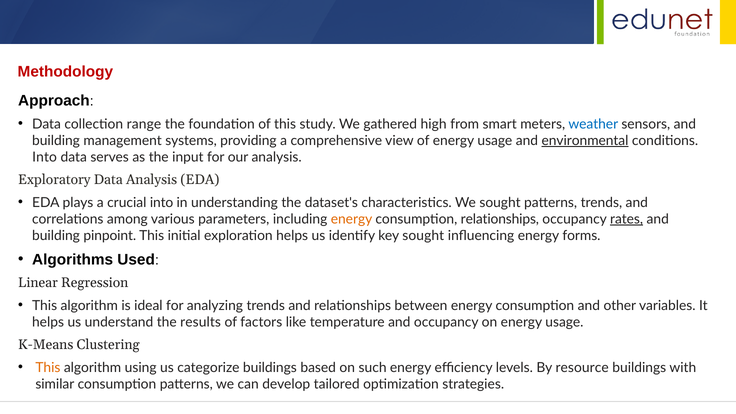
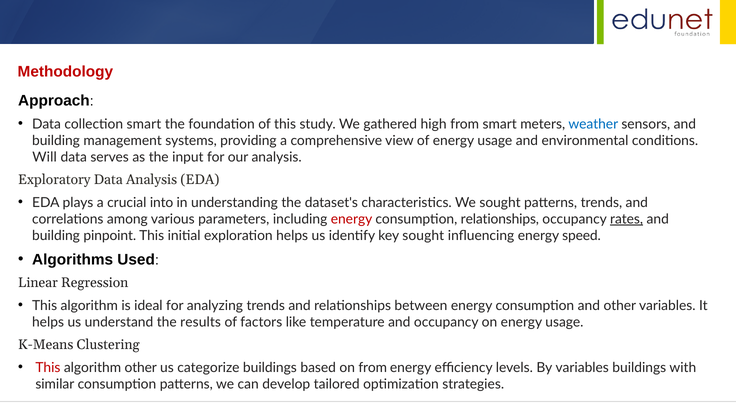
collection range: range -> smart (144, 124)
environmental underline: present -> none (585, 141)
Into: Into -> Will (45, 157)
energy colour: orange -> red (352, 219)
forms: forms -> speed (581, 236)
This colour: orange -> red (48, 368)
algorithm using: using -> other (141, 368)
on such: such -> from (373, 368)
By resource: resource -> variables (582, 368)
